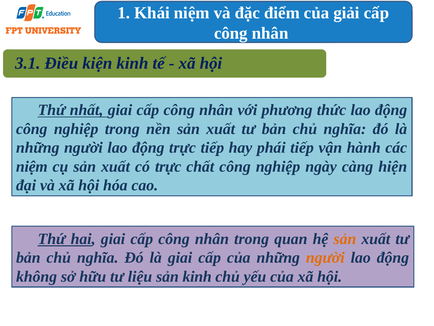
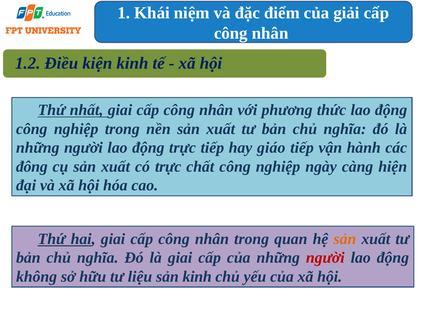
3.1: 3.1 -> 1.2 (28, 63)
phái: phái -> giáo (271, 148)
niệm: niệm -> đông (32, 166)
người colour: orange -> red (325, 257)
